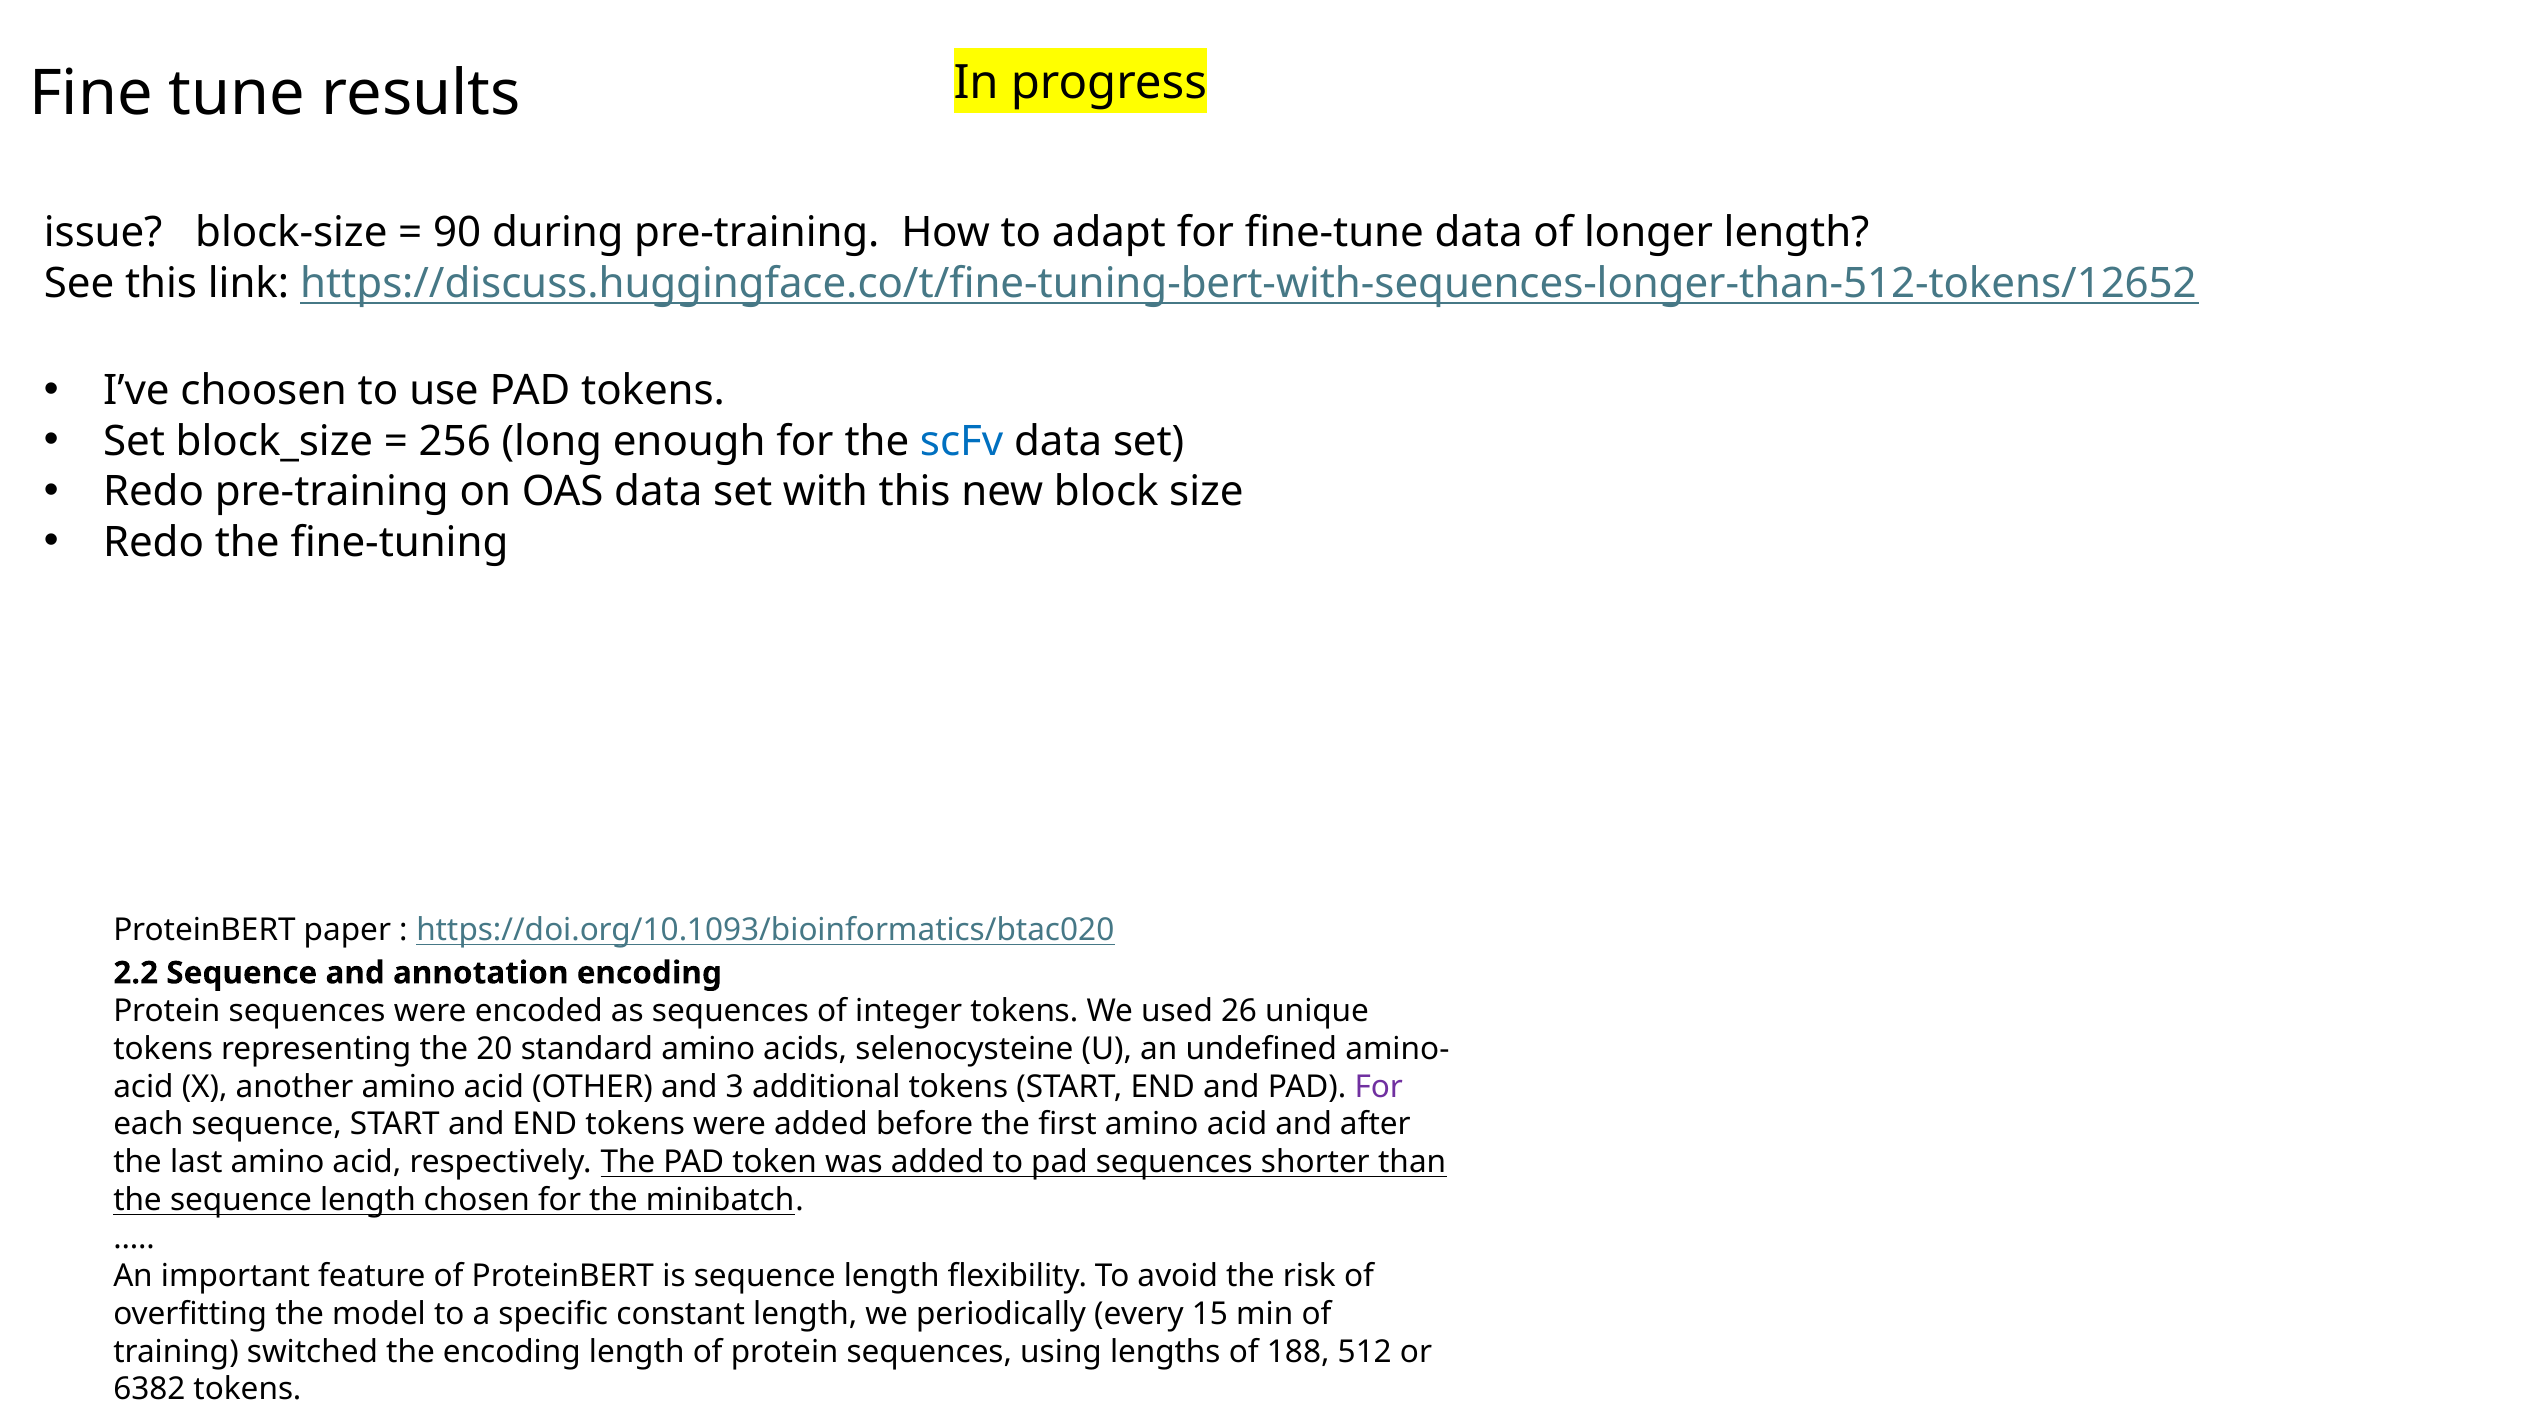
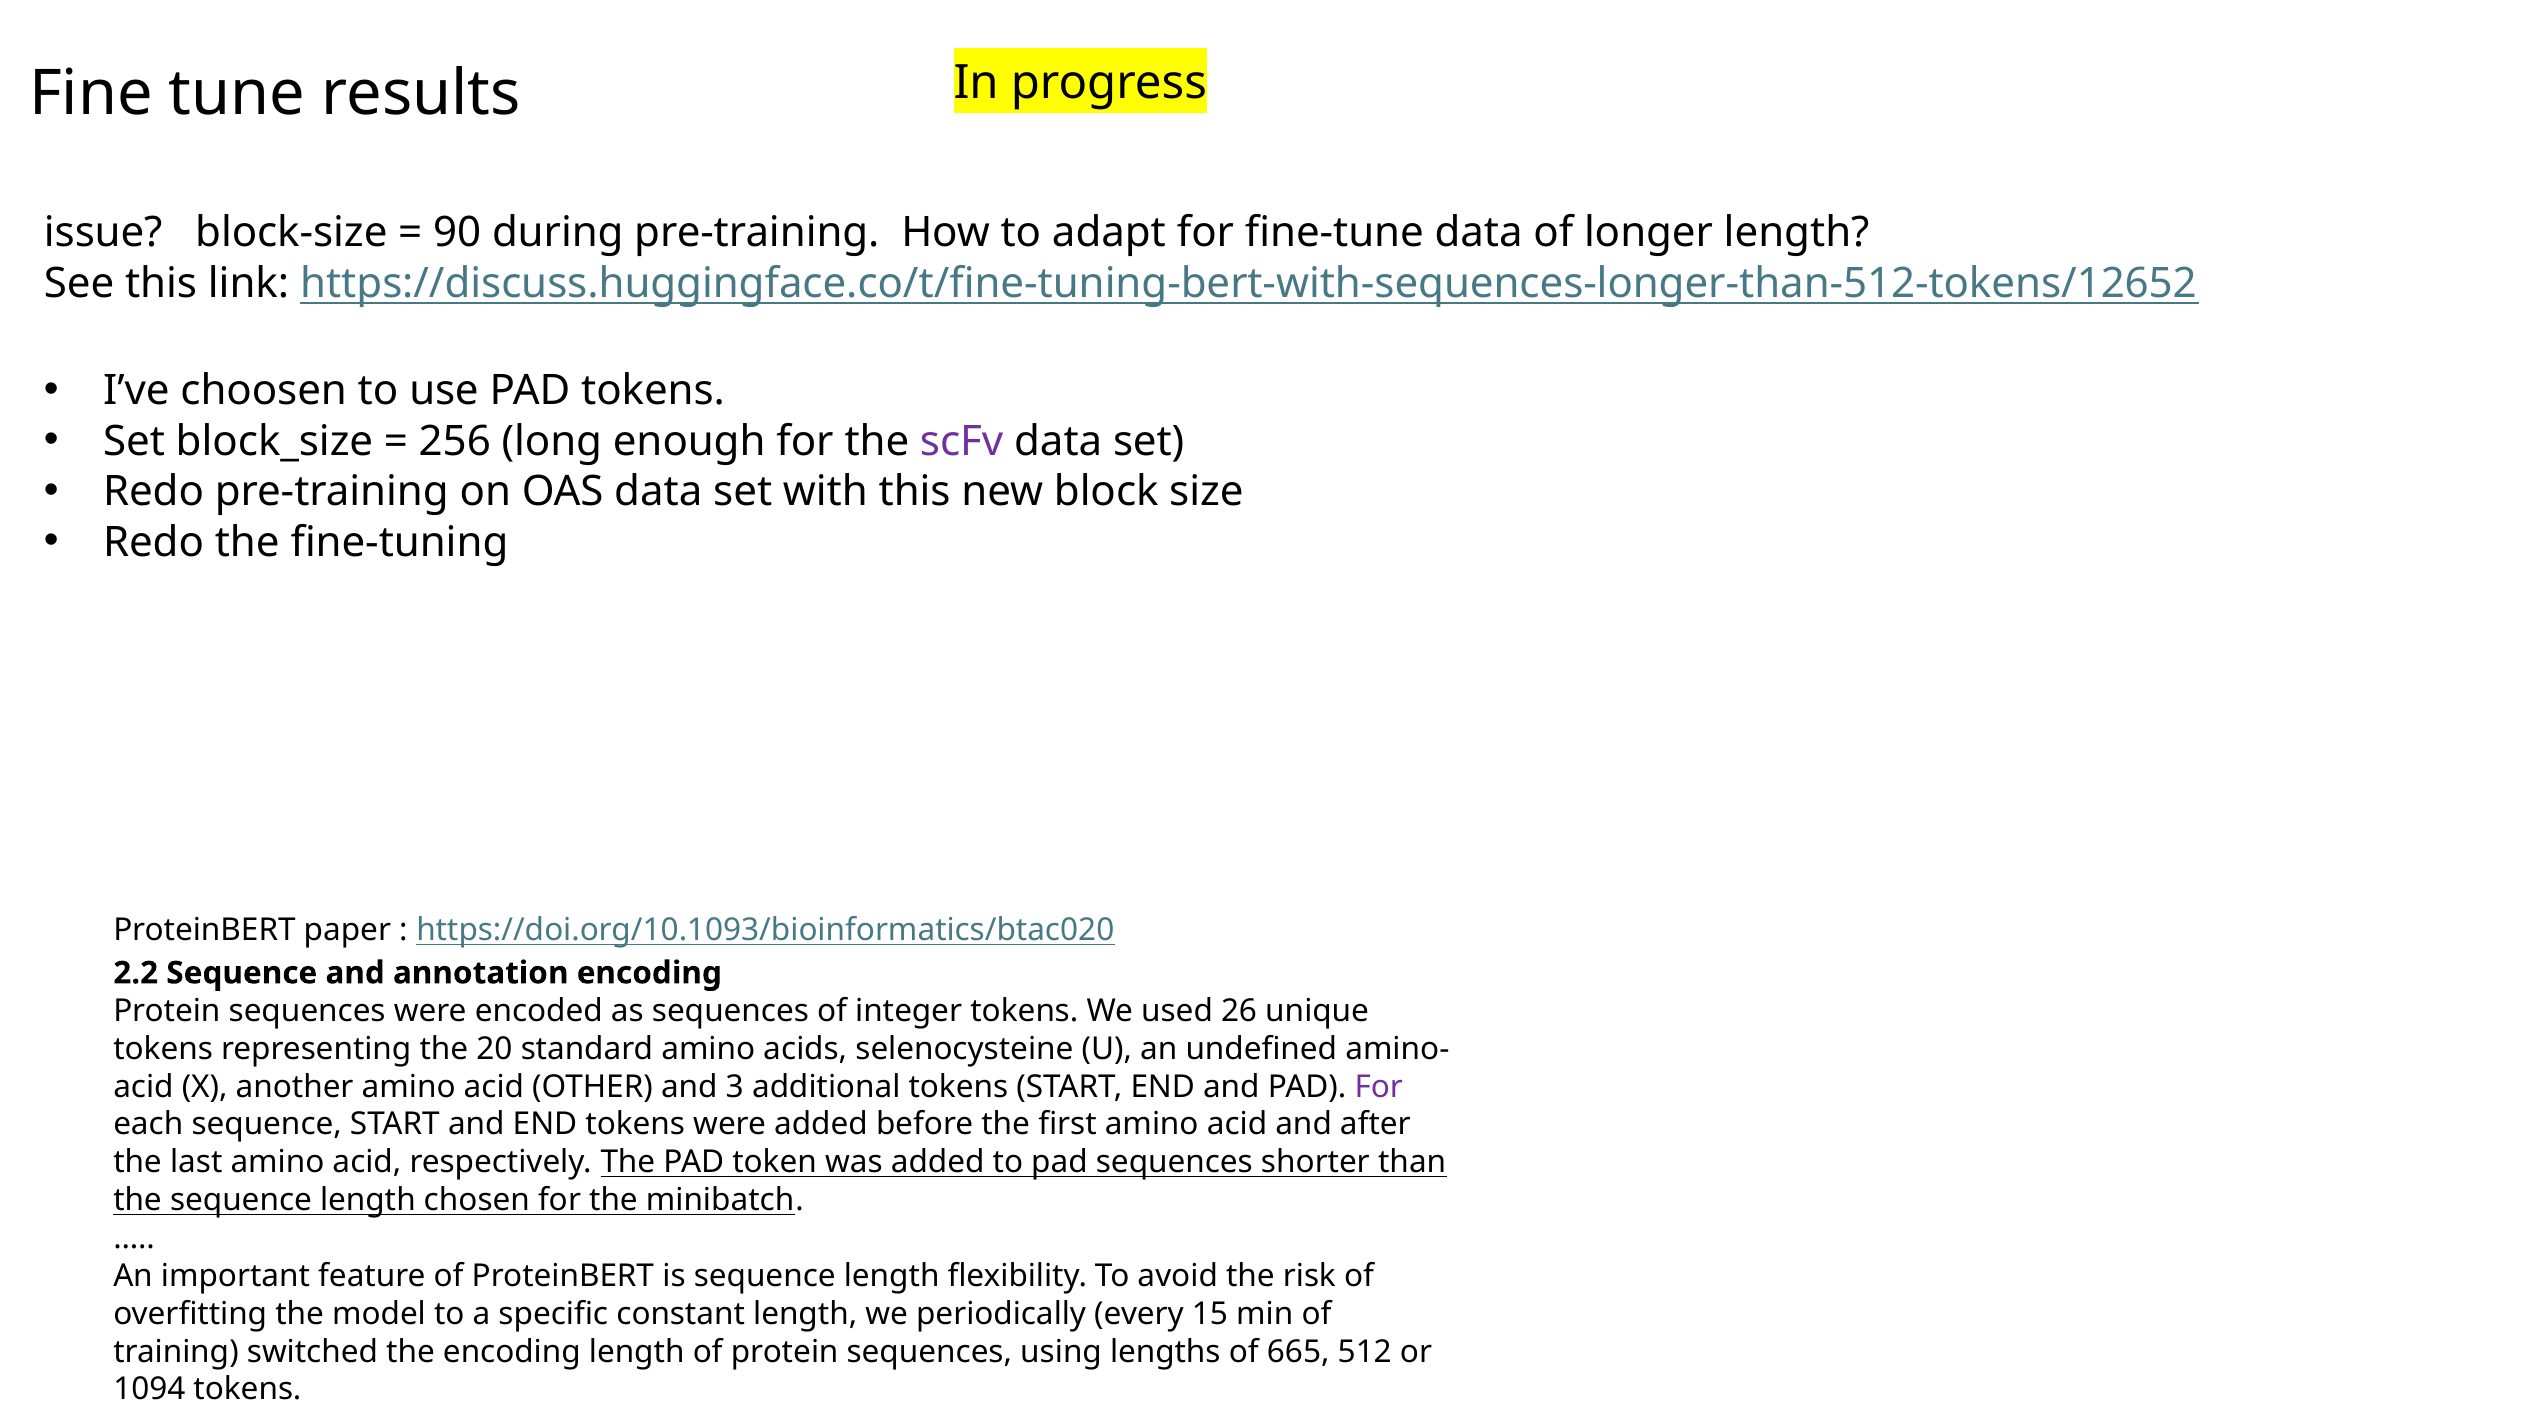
scFv colour: blue -> purple (962, 442)
188: 188 -> 665 (1298, 1352)
6382: 6382 -> 1094 (149, 1390)
